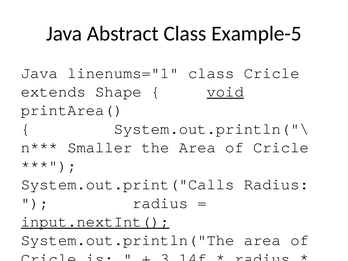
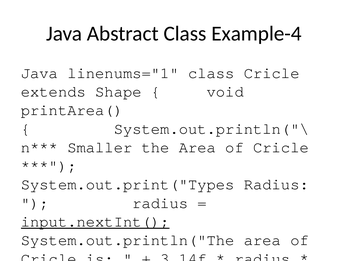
Example-5: Example-5 -> Example-4 (256, 34)
void underline: present -> none (225, 92)
System.out.print("Calls: System.out.print("Calls -> System.out.print("Types (128, 184)
